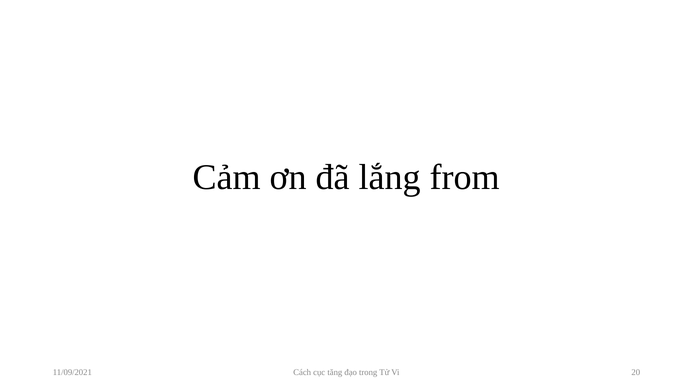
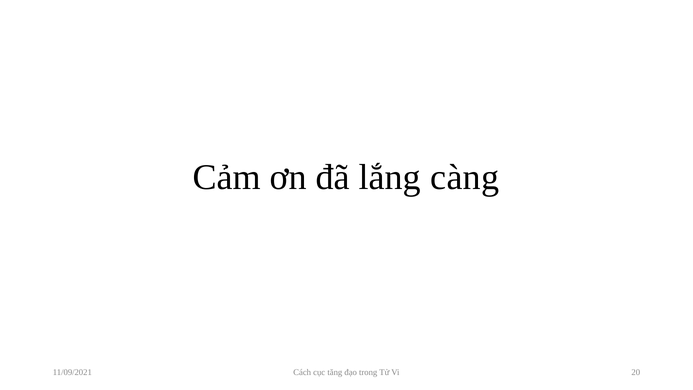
from: from -> càng (465, 177)
